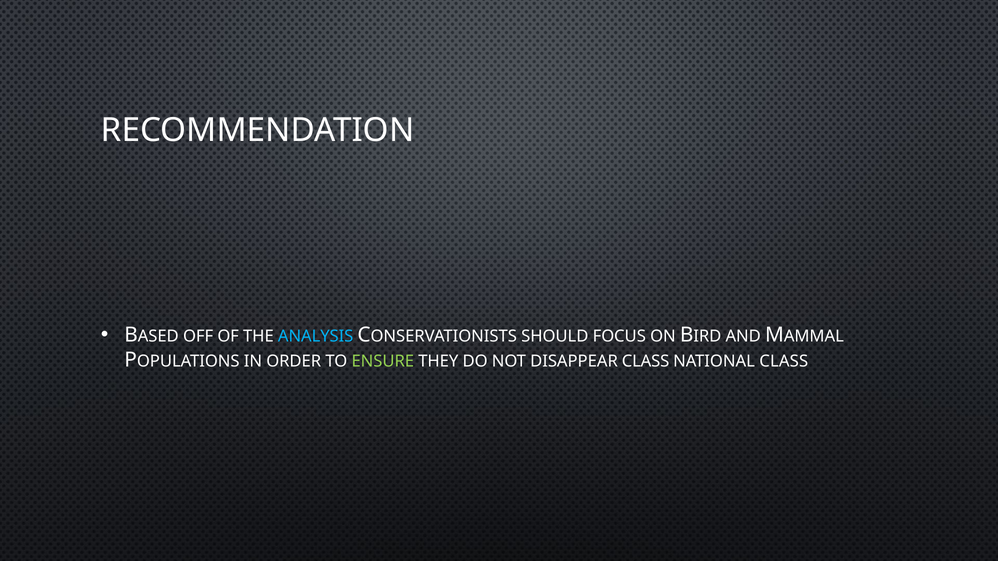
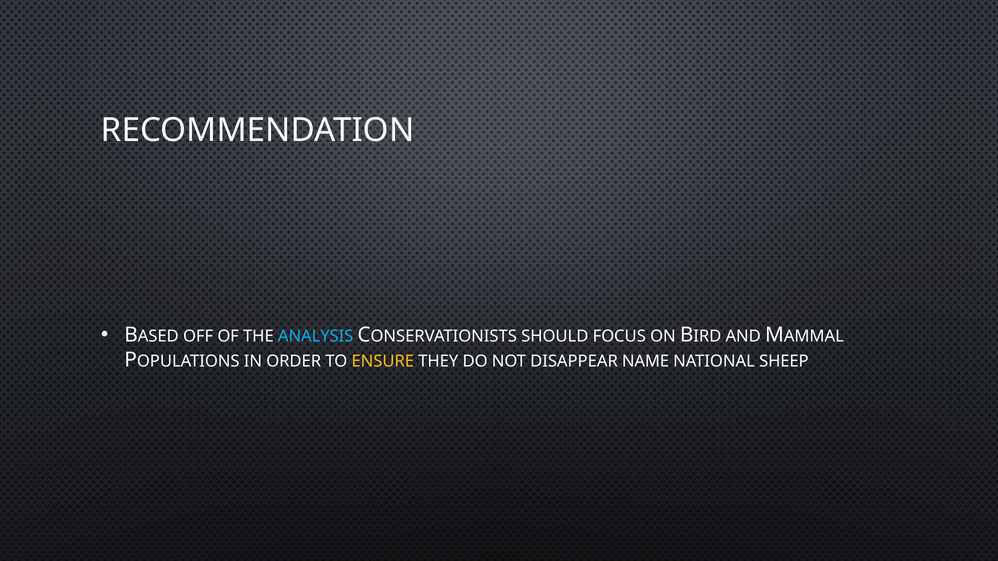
ENSURE colour: light green -> yellow (383, 361)
DISAPPEAR CLASS: CLASS -> NAME (646, 361)
NATIONAL CLASS: CLASS -> SHEEP (784, 361)
